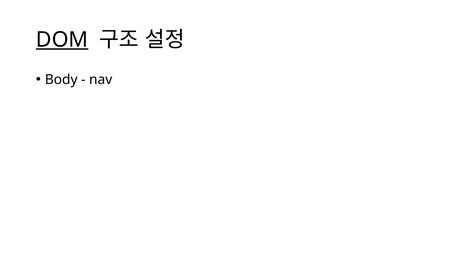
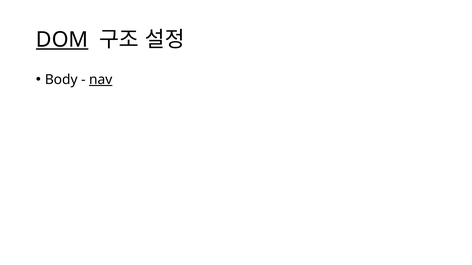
nav underline: none -> present (101, 80)
